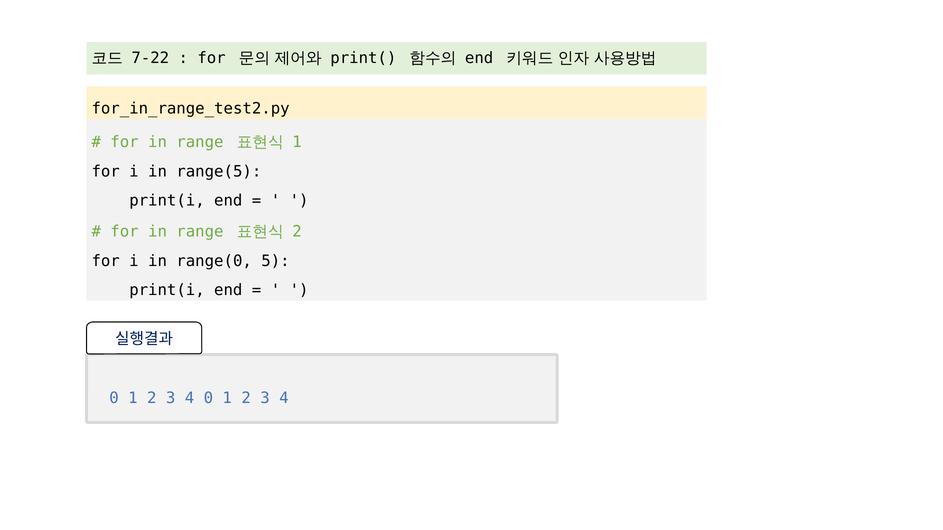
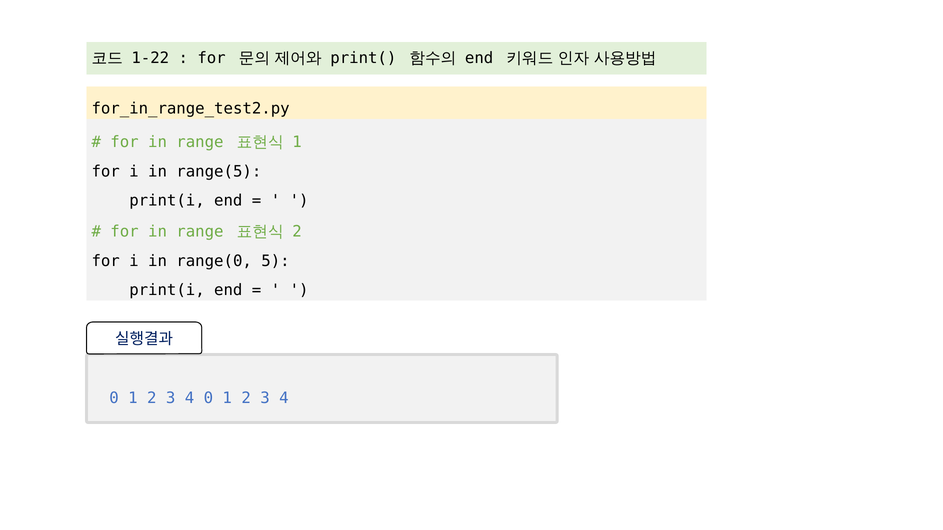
7-22: 7-22 -> 1-22 (150, 58)
